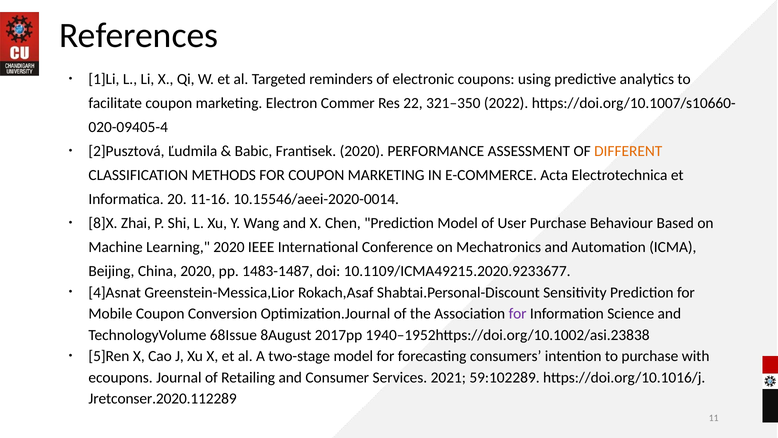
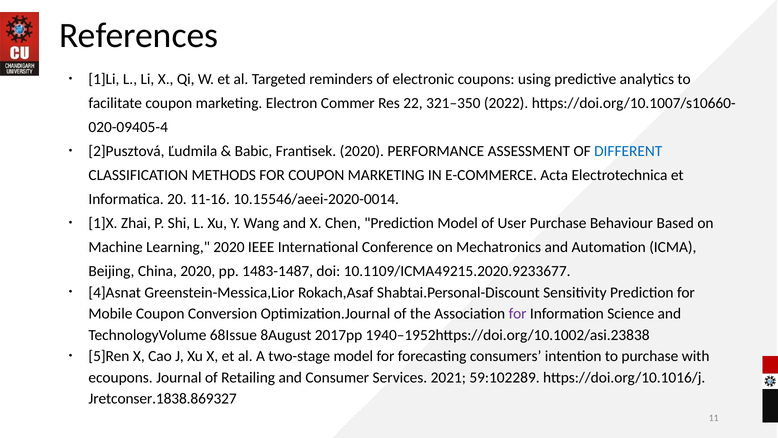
DIFFERENT colour: orange -> blue (628, 151)
8]X: 8]X -> 1]X (103, 223)
Jretconser.2020.112289: Jretconser.2020.112289 -> Jretconser.1838.869327 (163, 398)
